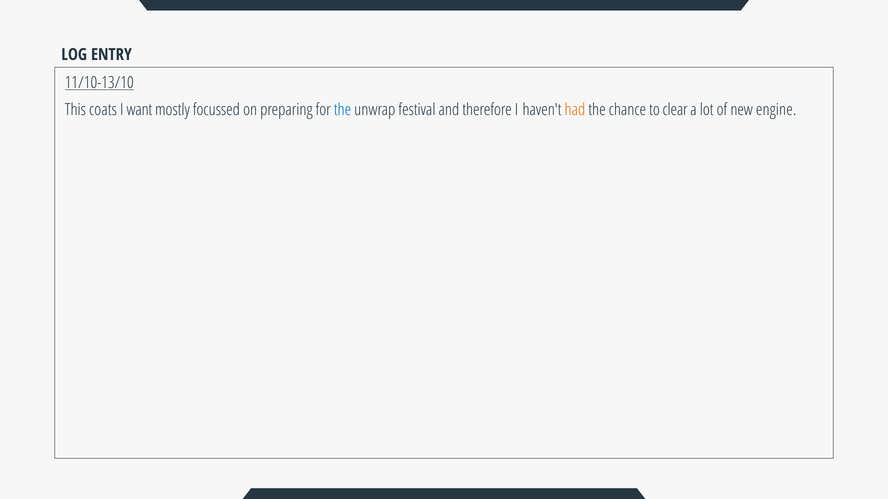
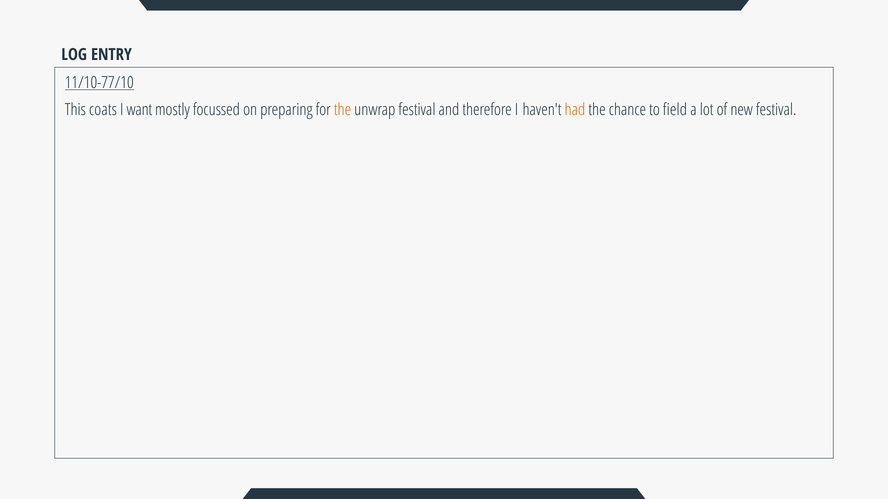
11/10-13/10: 11/10-13/10 -> 11/10-77/10 (99, 83)
the colour: blue -> orange (343, 110)
clear: clear -> field (675, 110)
new engine: engine -> festival (776, 110)
